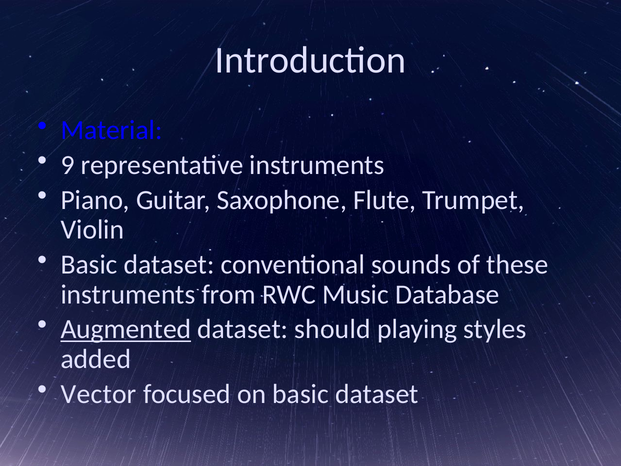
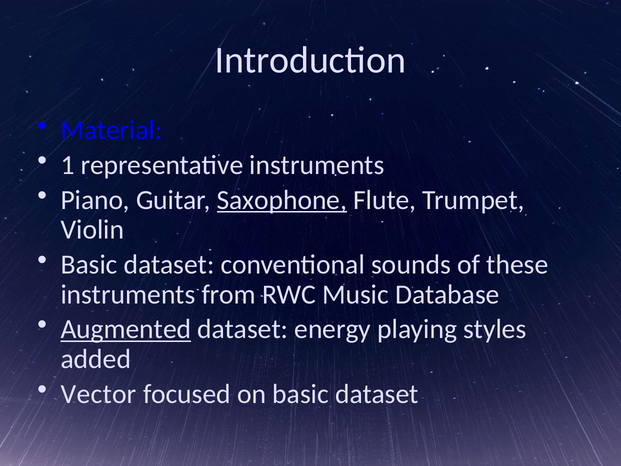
9: 9 -> 1 (68, 165)
Saxophone underline: none -> present (282, 200)
should: should -> energy (333, 329)
